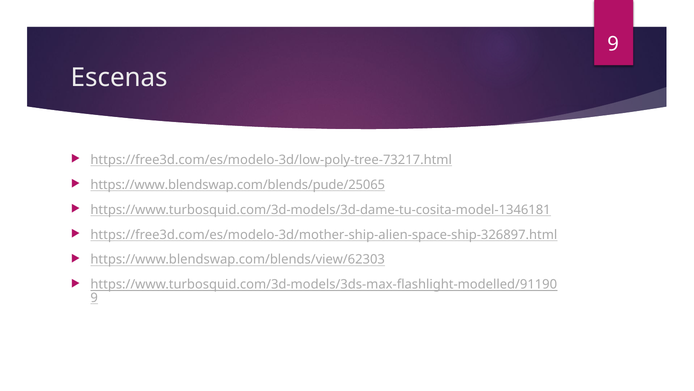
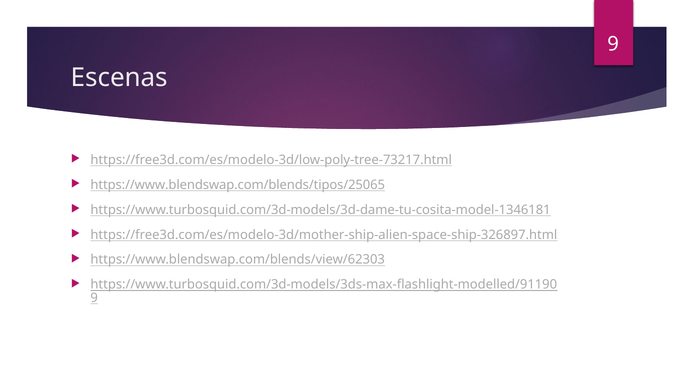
https://www.blendswap.com/blends/pude/25065: https://www.blendswap.com/blends/pude/25065 -> https://www.blendswap.com/blends/tipos/25065 (238, 184)
